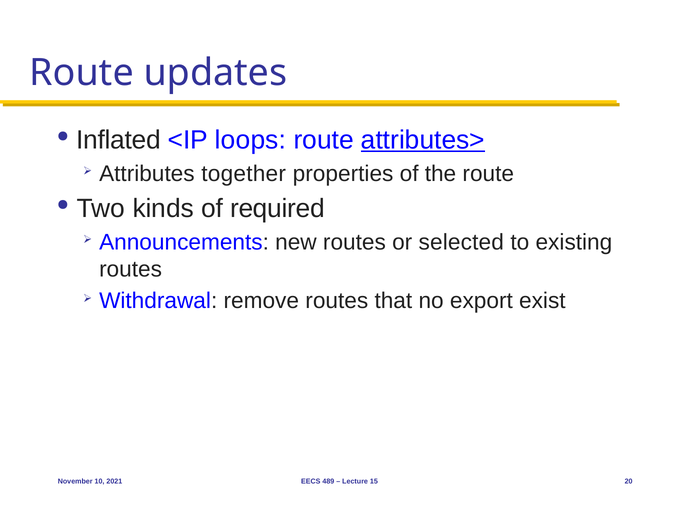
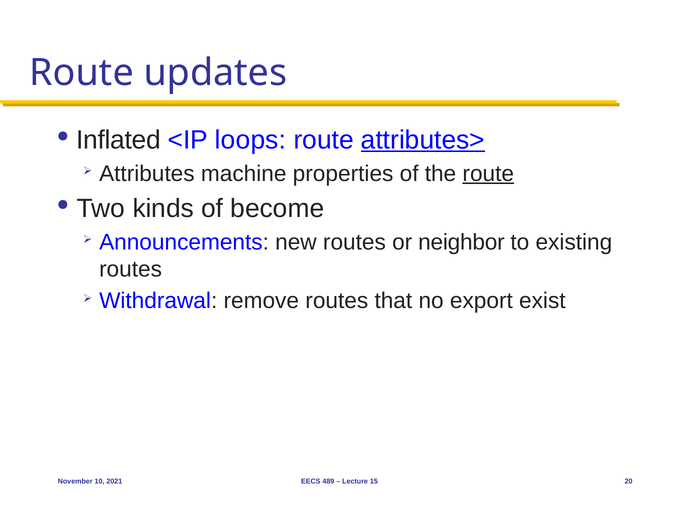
together: together -> machine (244, 174)
route underline: none -> present (488, 174)
required: required -> become (277, 209)
selected: selected -> neighbor (461, 242)
